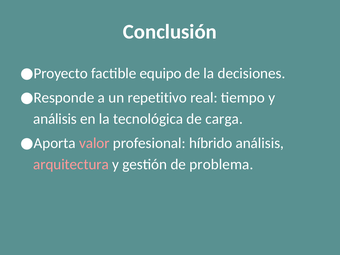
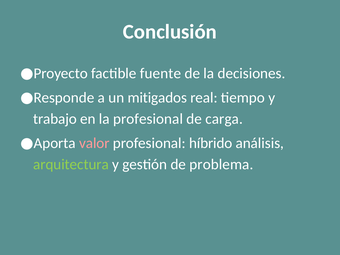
equipo: equipo -> fuente (160, 73)
repetitivo: repetitivo -> mitigados (157, 98)
análisis: análisis -> trabajo (55, 119)
la tecnológica: tecnológica -> profesional (148, 119)
arquitectura colour: pink -> light green (71, 164)
